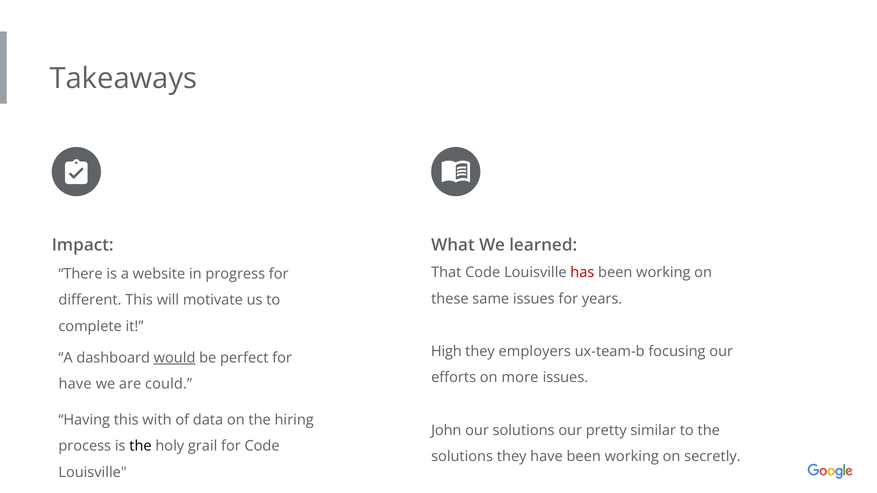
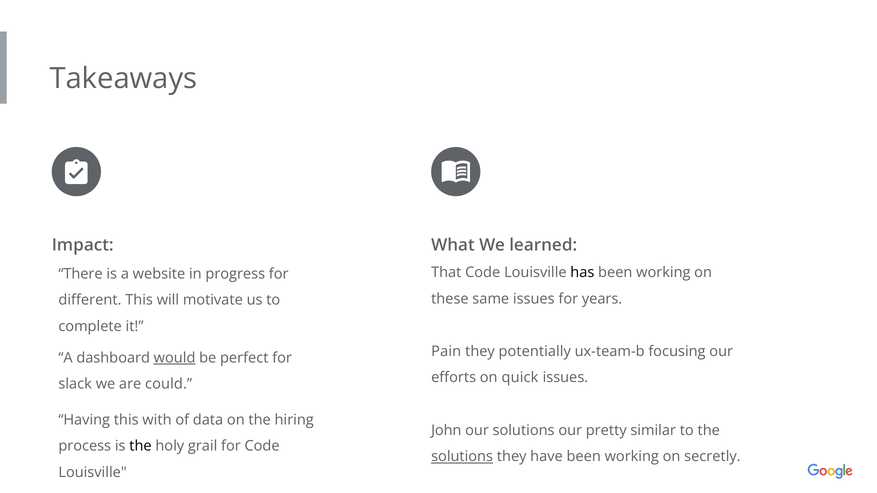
has colour: red -> black (582, 273)
High: High -> Pain (446, 352)
employers: employers -> potentially (535, 352)
more: more -> quick (520, 378)
have: have -> slack (75, 384)
solutions underline: none -> present (462, 457)
